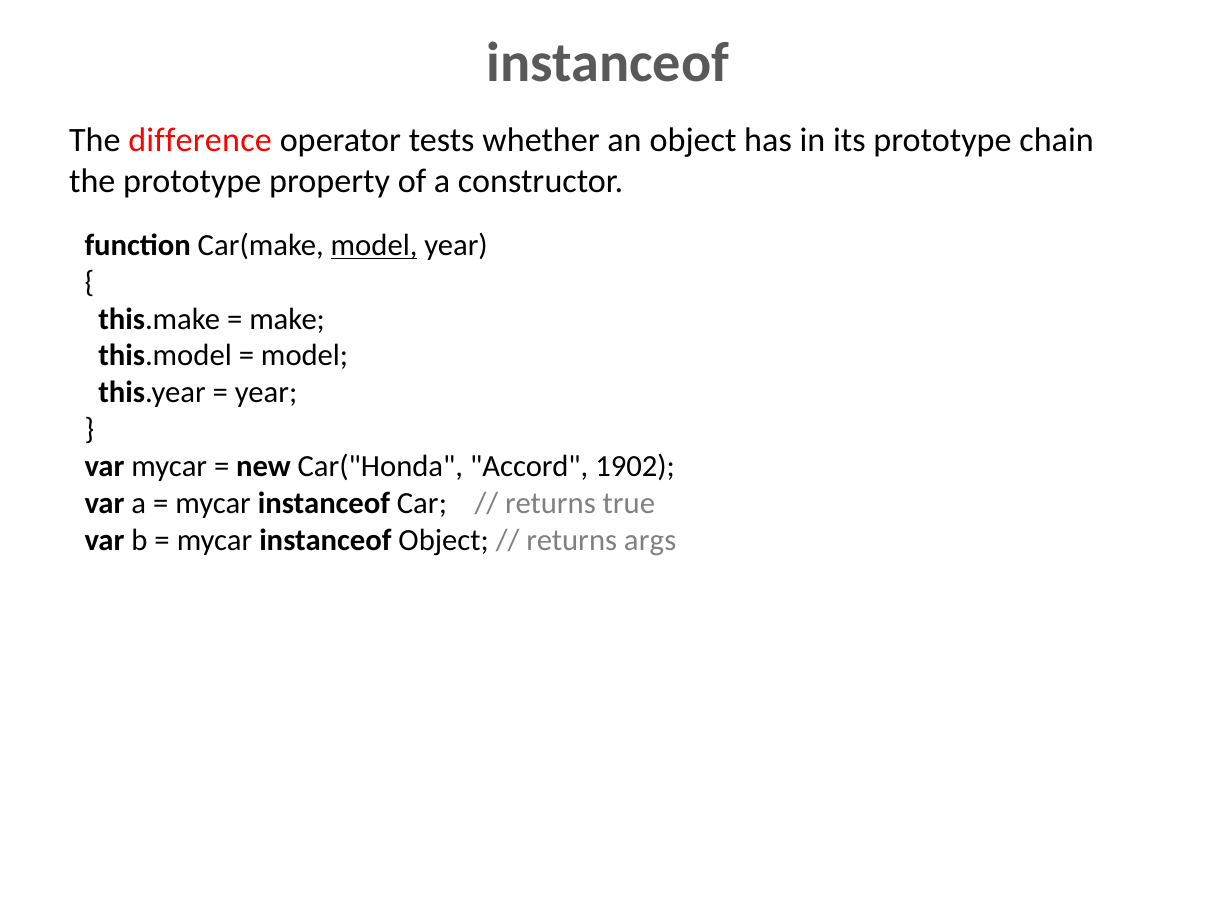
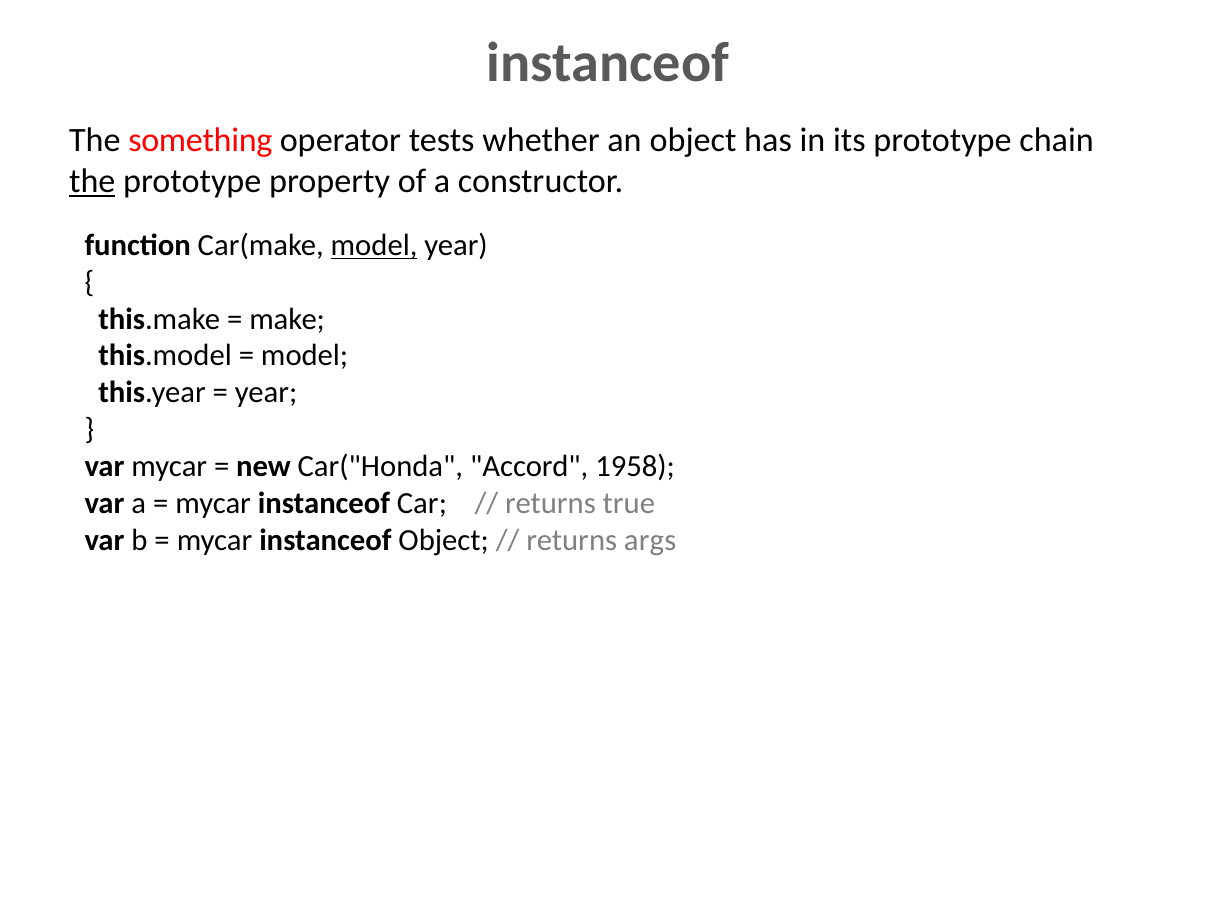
difference: difference -> something (200, 140)
the underline: none -> present (92, 181)
1902: 1902 -> 1958 (635, 466)
